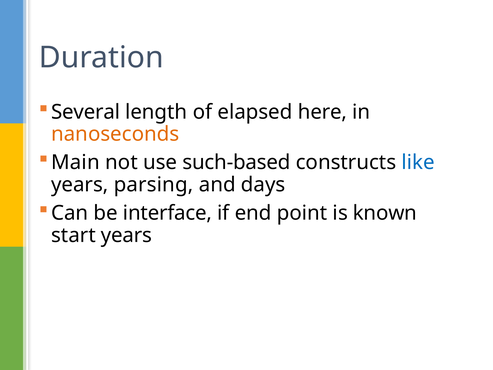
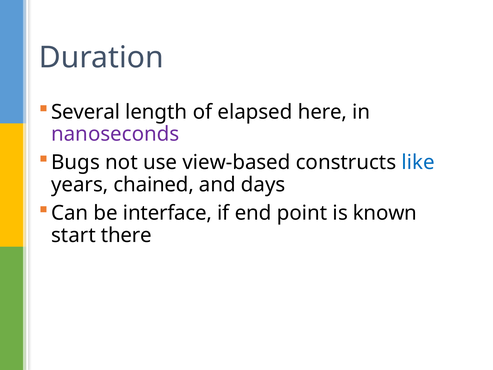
nanoseconds colour: orange -> purple (115, 134)
Main: Main -> Bugs (76, 162)
such-based: such-based -> view-based (236, 162)
parsing: parsing -> chained (154, 185)
start years: years -> there (126, 235)
